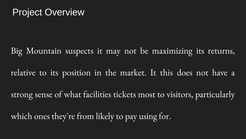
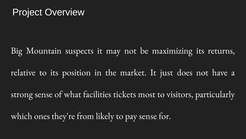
this: this -> just (167, 72)
pay using: using -> sense (148, 116)
